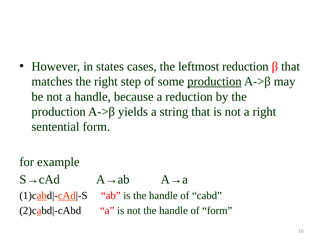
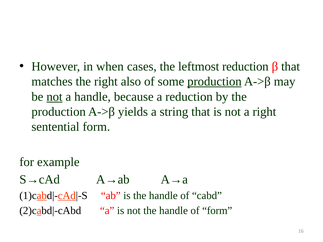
states: states -> when (110, 67)
step: step -> also (131, 82)
not underline: none -> present (54, 97)
